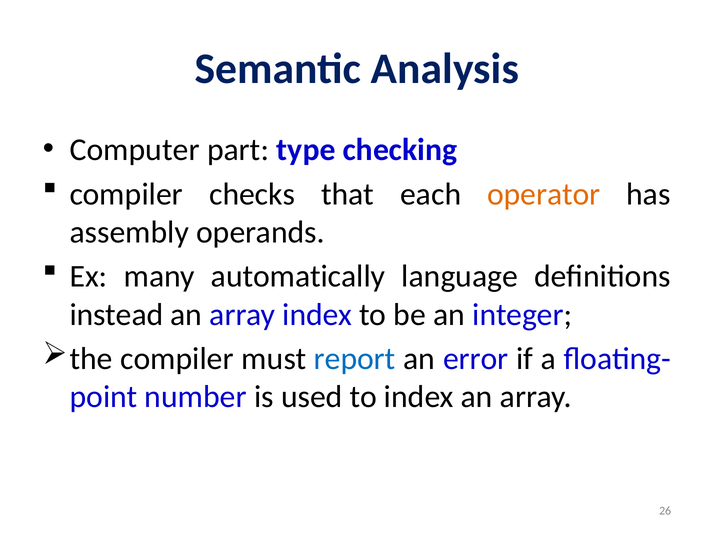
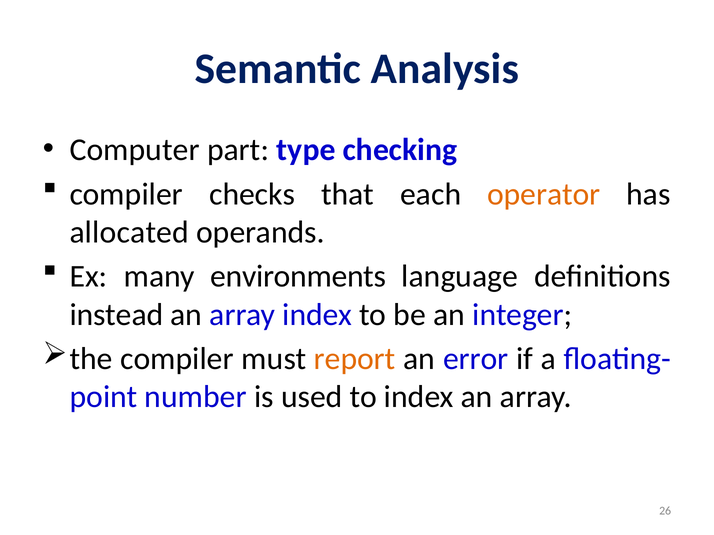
assembly: assembly -> allocated (129, 232)
automatically: automatically -> environments (298, 277)
report colour: blue -> orange (355, 359)
